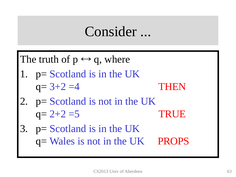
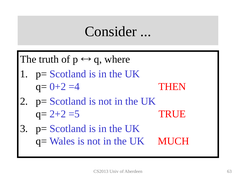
3+2: 3+2 -> 0+2 (58, 87)
PROPS: PROPS -> MUCH (173, 141)
